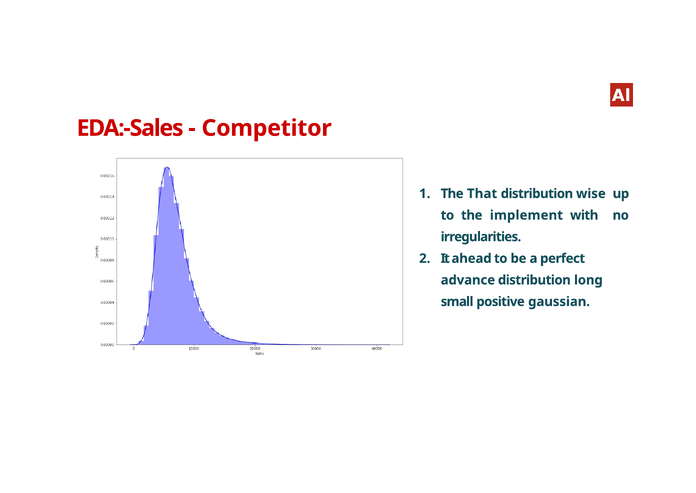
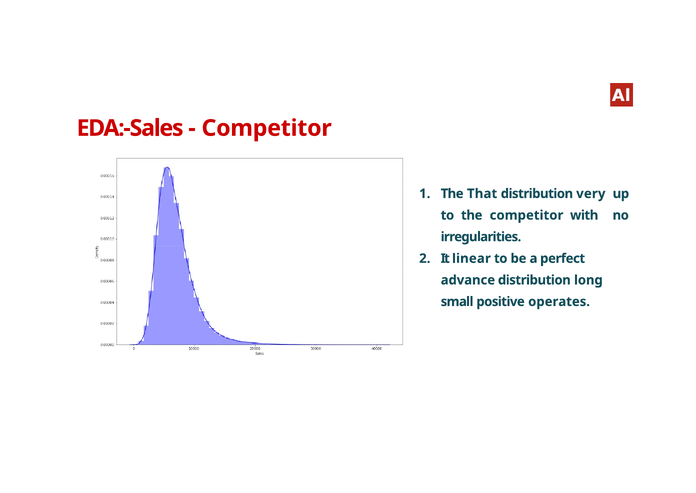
wise: wise -> very (591, 193)
the implement: implement -> competitor (527, 215)
ahead: ahead -> linear (471, 258)
gaussian: gaussian -> operates (559, 301)
